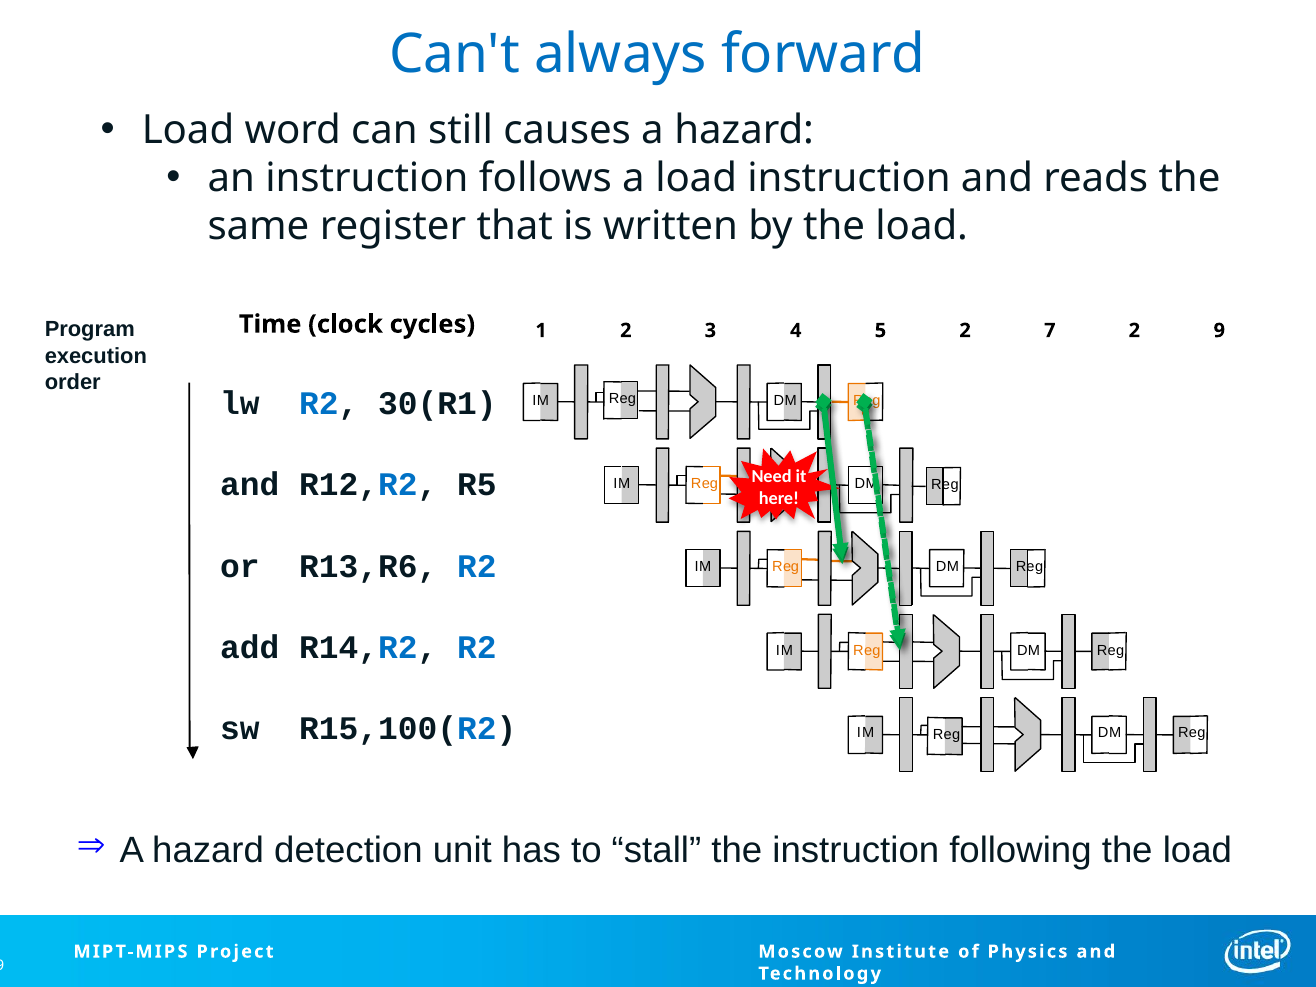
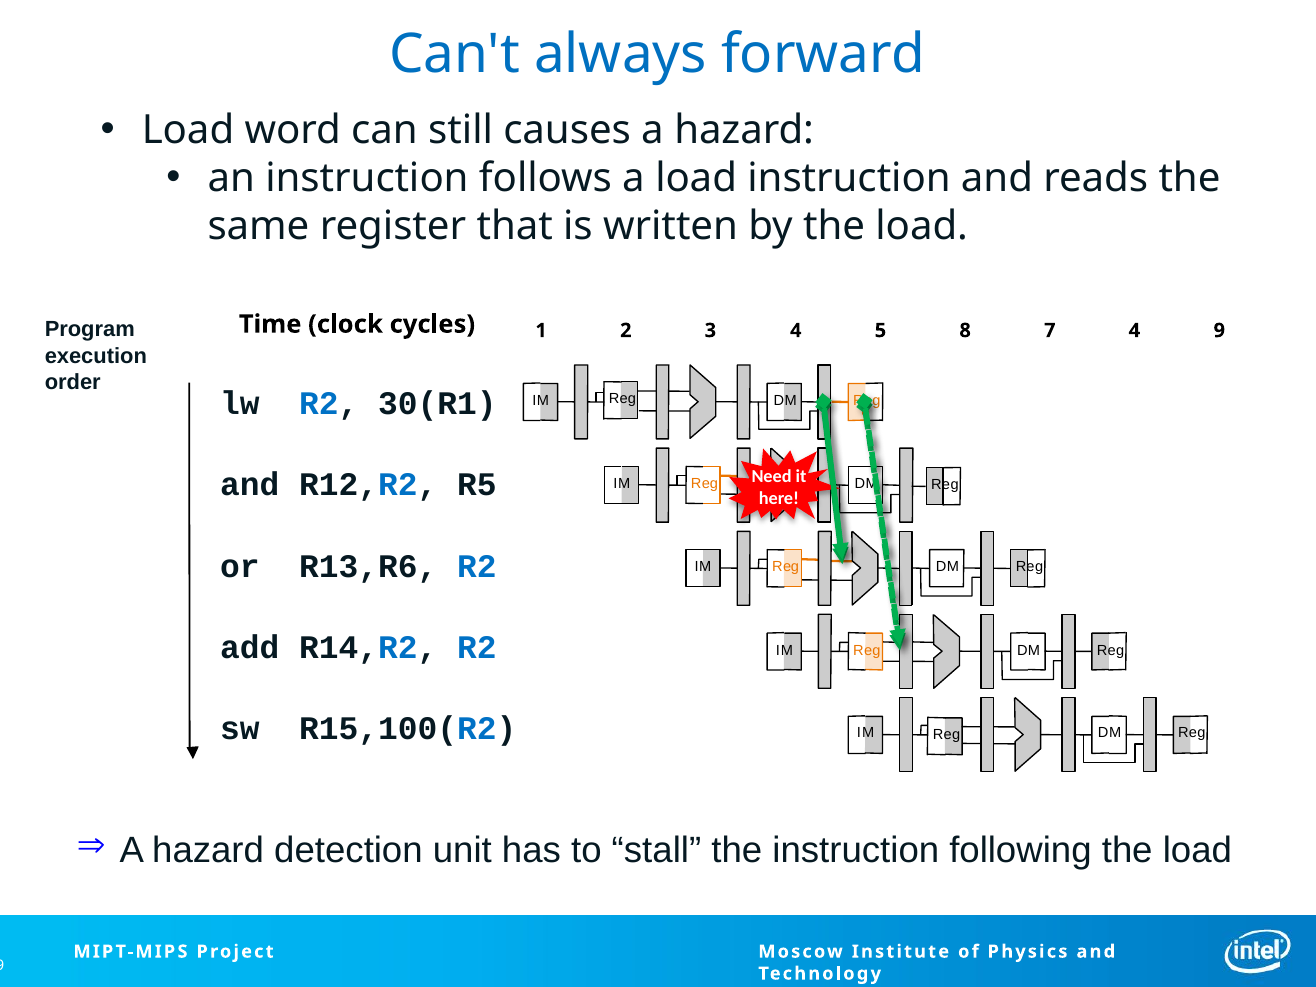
7 2: 2 -> 4 (1134, 330)
5 2: 2 -> 8 (965, 330)
